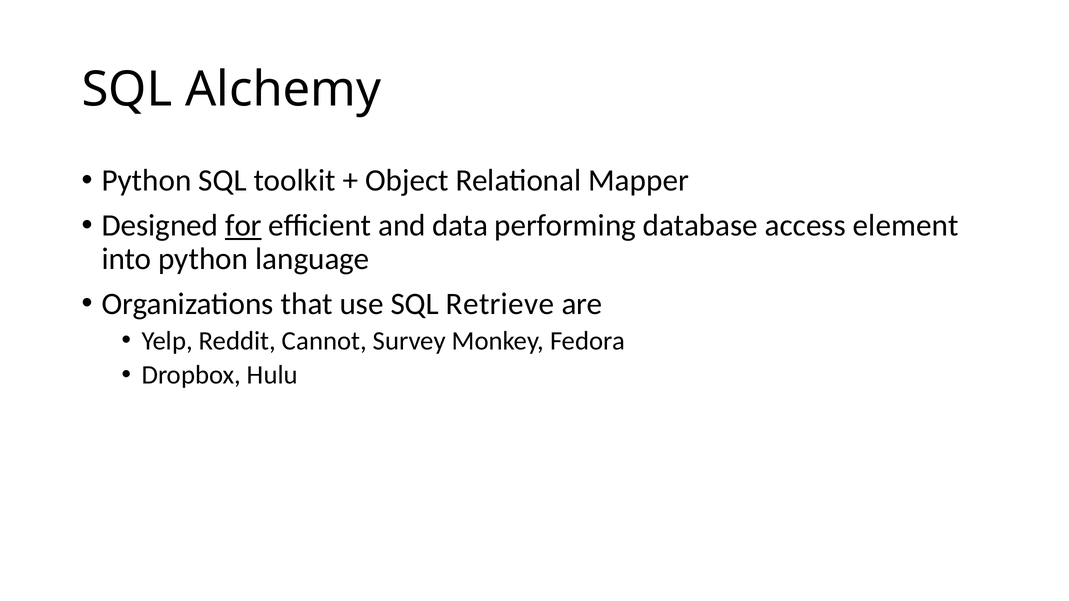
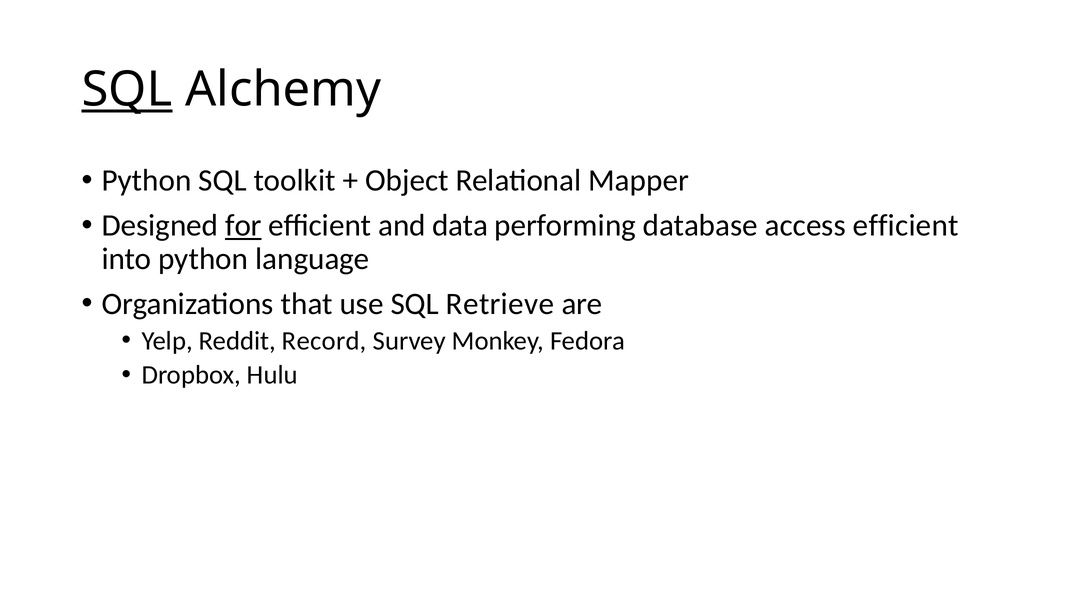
SQL underline: none -> present (127, 90)
access element: element -> efficient (906, 226)
Cannot: Cannot -> Record (324, 341)
